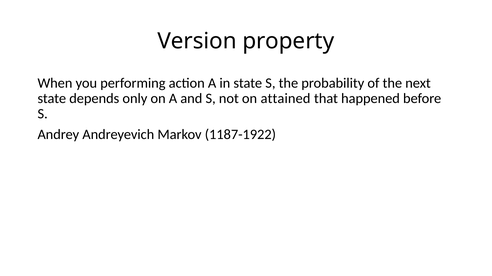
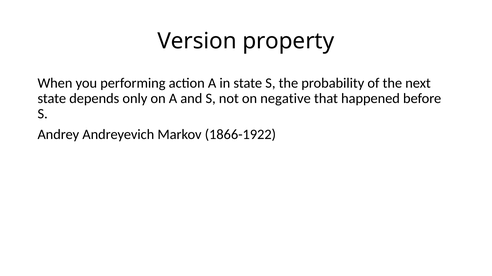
attained: attained -> negative (286, 99)
1187-1922: 1187-1922 -> 1866-1922 (240, 135)
